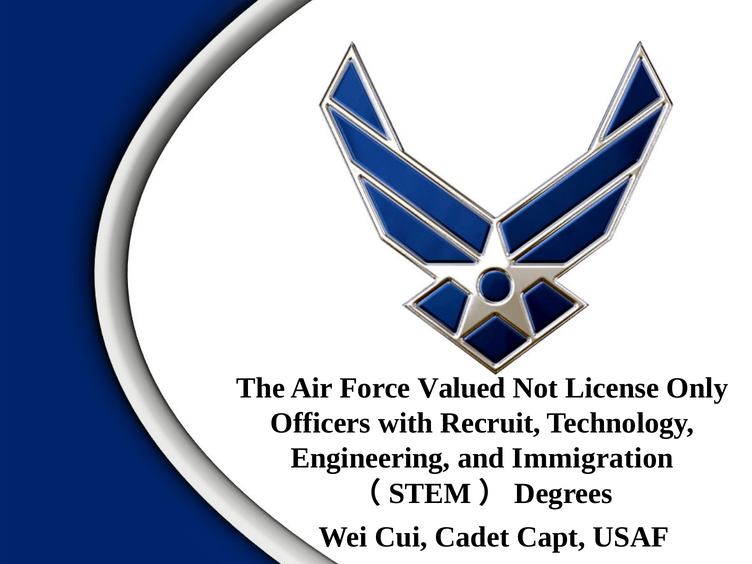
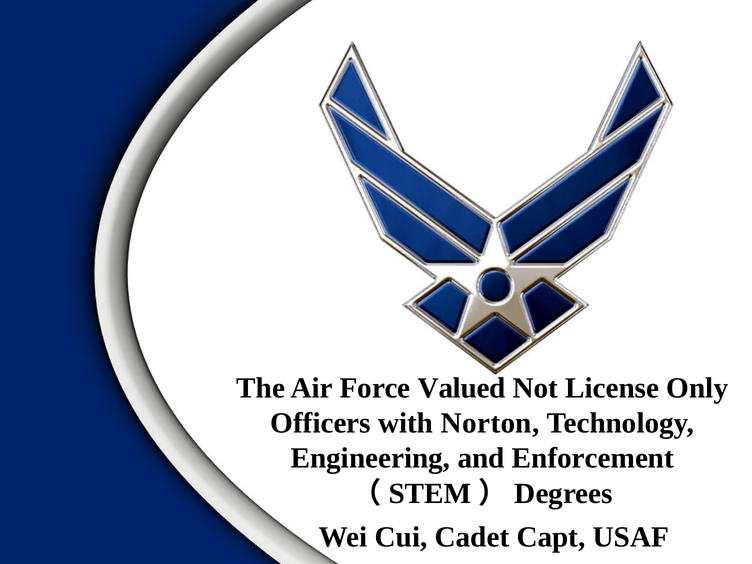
Recruit: Recruit -> Norton (490, 423)
Immigration: Immigration -> Enforcement (593, 458)
